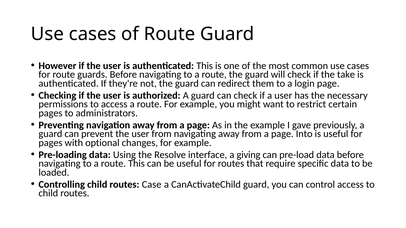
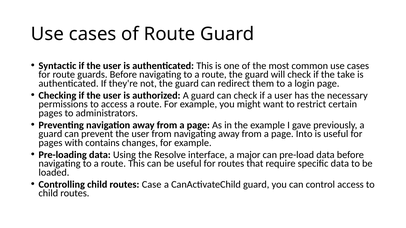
However: However -> Syntactic (57, 66)
optional: optional -> contains (102, 143)
giving: giving -> major (249, 155)
